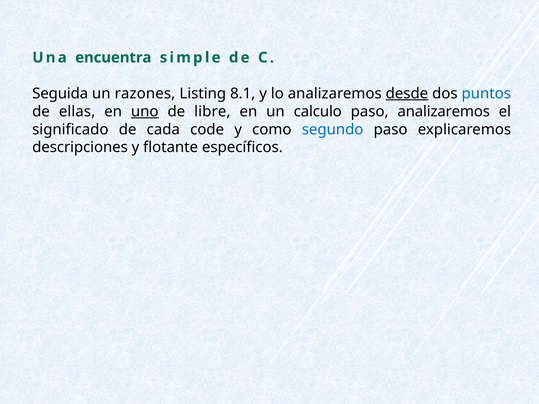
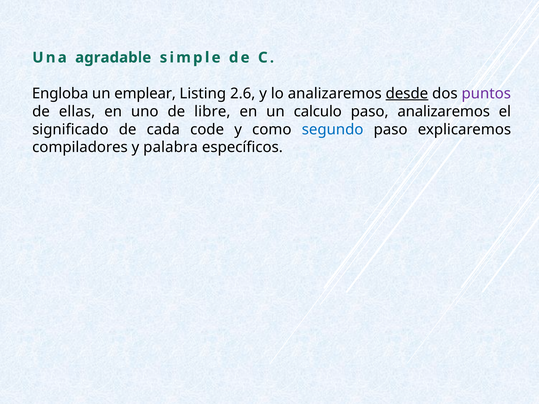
encuentra: encuentra -> agradable (113, 58)
Seguida: Seguida -> Engloba (60, 94)
razones: razones -> emplear (145, 94)
8.1: 8.1 -> 2.6 (243, 94)
puntos colour: blue -> purple (486, 94)
uno underline: present -> none (145, 112)
descripciones: descripciones -> compiladores (80, 147)
flotante: flotante -> palabra (171, 147)
